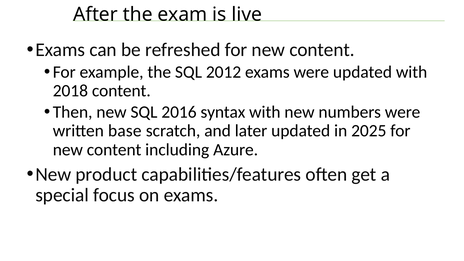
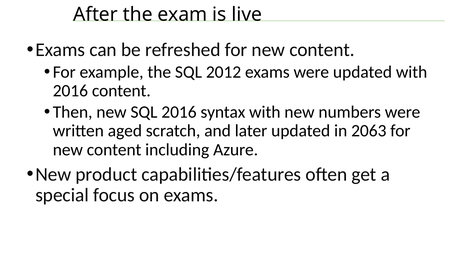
2018: 2018 -> 2016 (70, 91)
base: base -> aged (125, 131)
2025: 2025 -> 2063 (369, 131)
